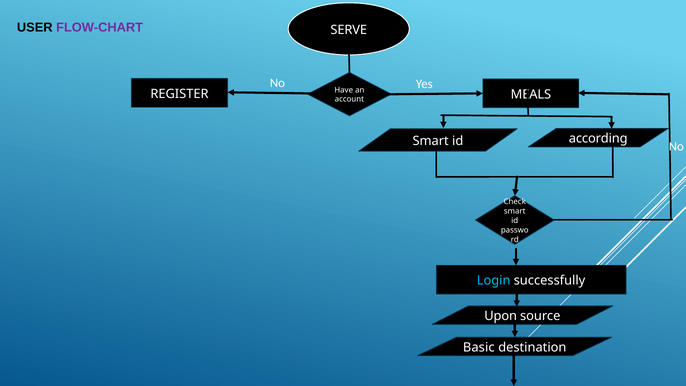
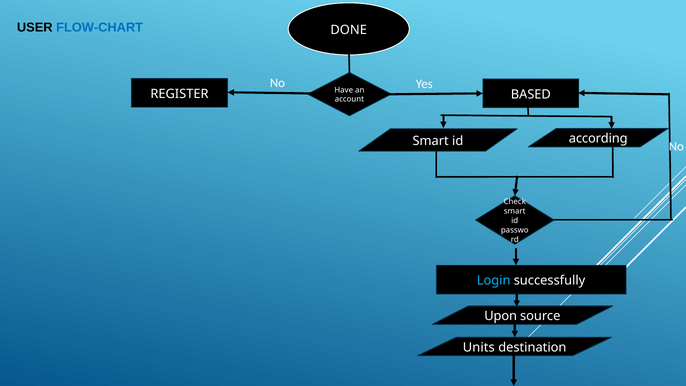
FLOW-CHART colour: purple -> blue (100, 27)
SERVE: SERVE -> DONE (349, 30)
MEALS: MEALS -> BASED (531, 94)
Basic: Basic -> Units (479, 347)
